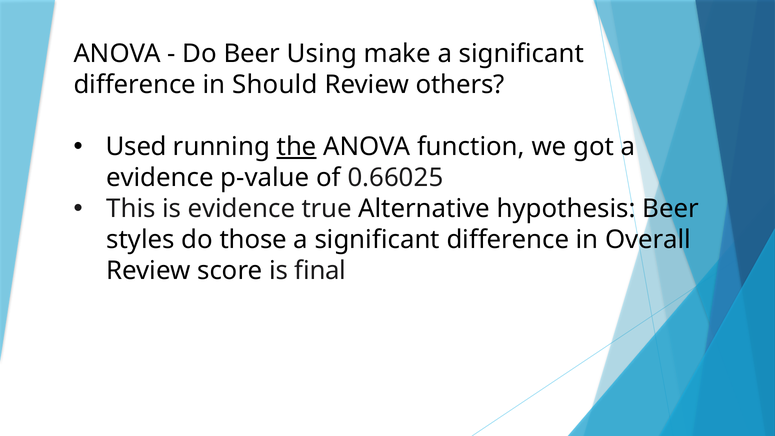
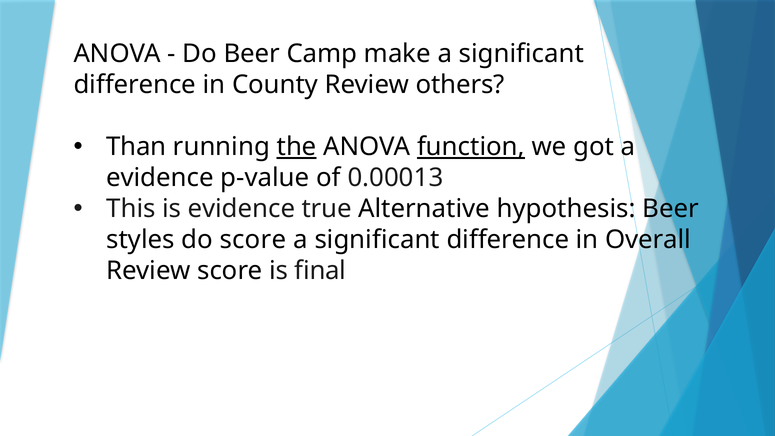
Using: Using -> Camp (322, 54)
Should: Should -> County (275, 85)
Used: Used -> Than (136, 147)
function underline: none -> present (471, 147)
0.66025: 0.66025 -> 0.00013 (396, 178)
do those: those -> score (253, 240)
